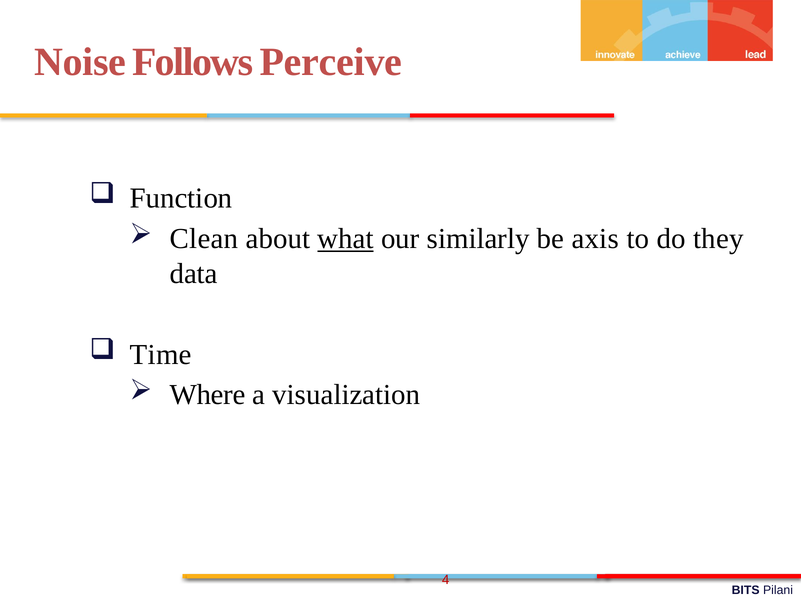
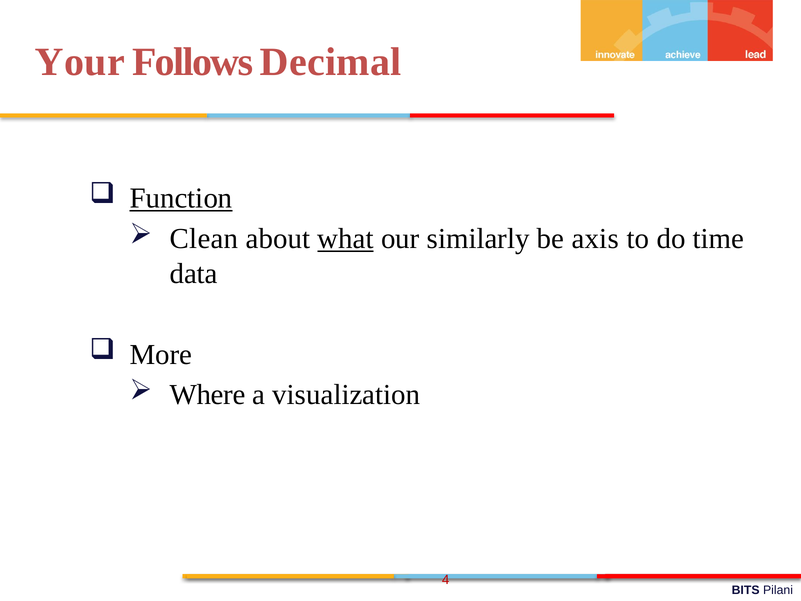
Noise: Noise -> Your (80, 62)
Perceive: Perceive -> Decimal (331, 62)
Function underline: none -> present (181, 198)
they: they -> time (718, 239)
Time: Time -> More (161, 354)
